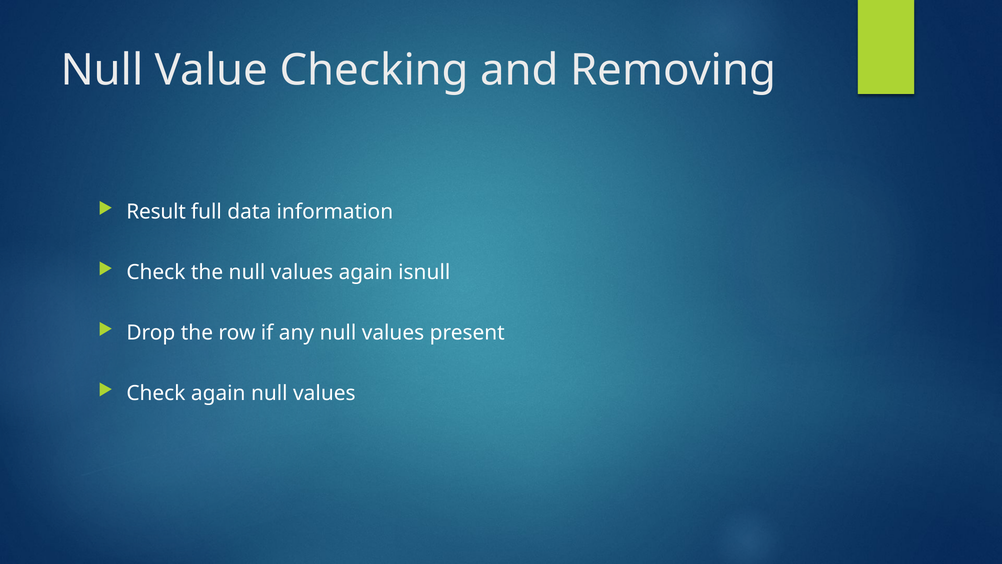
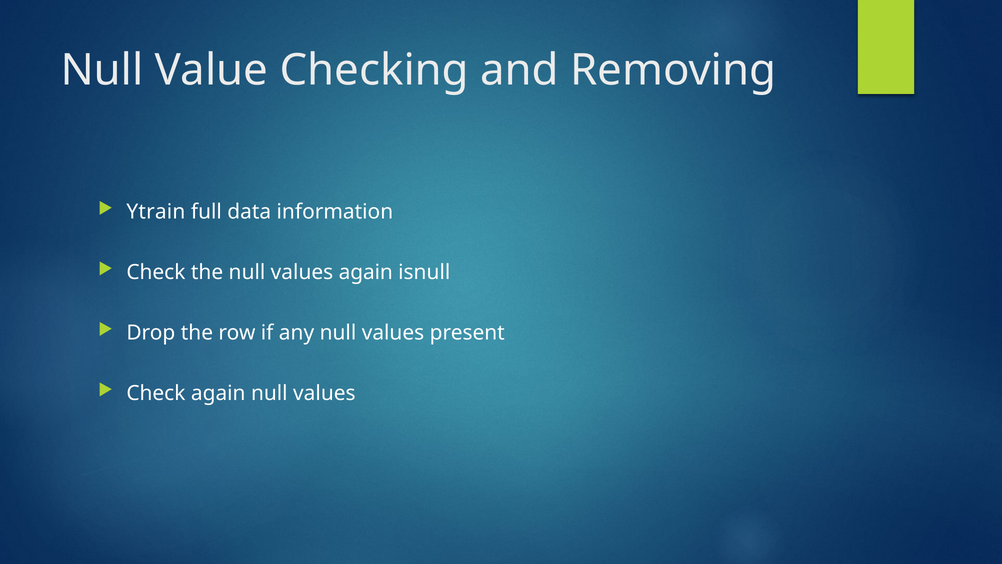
Result: Result -> Ytrain (156, 212)
